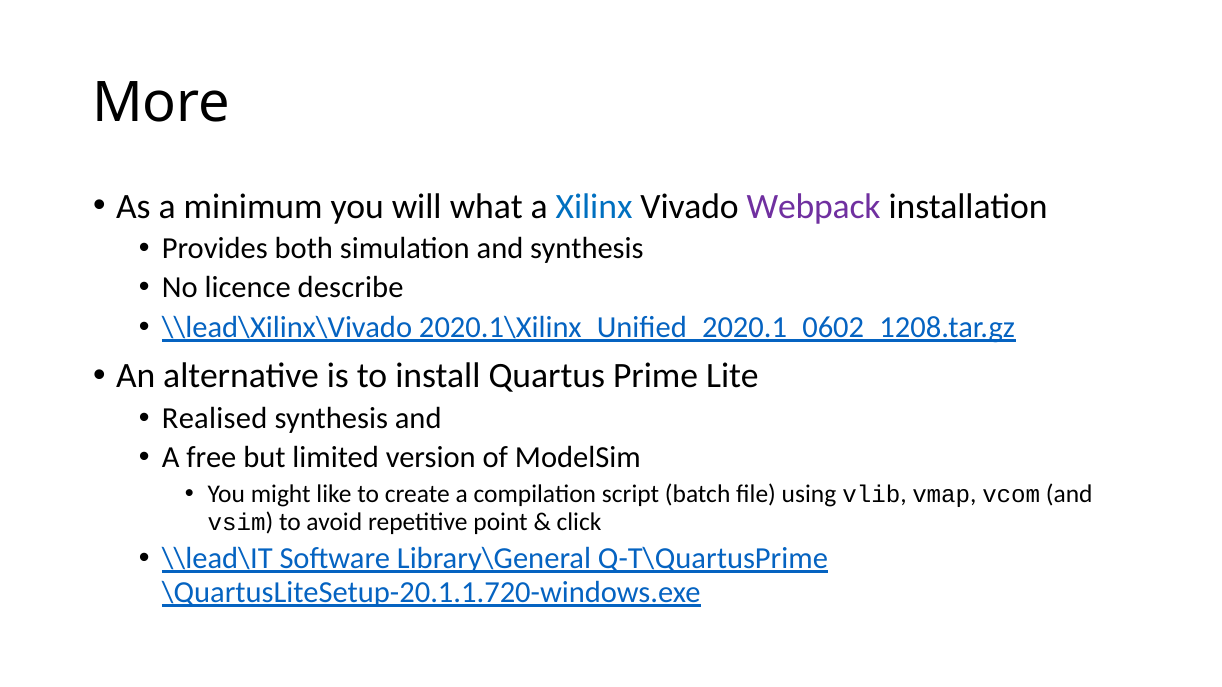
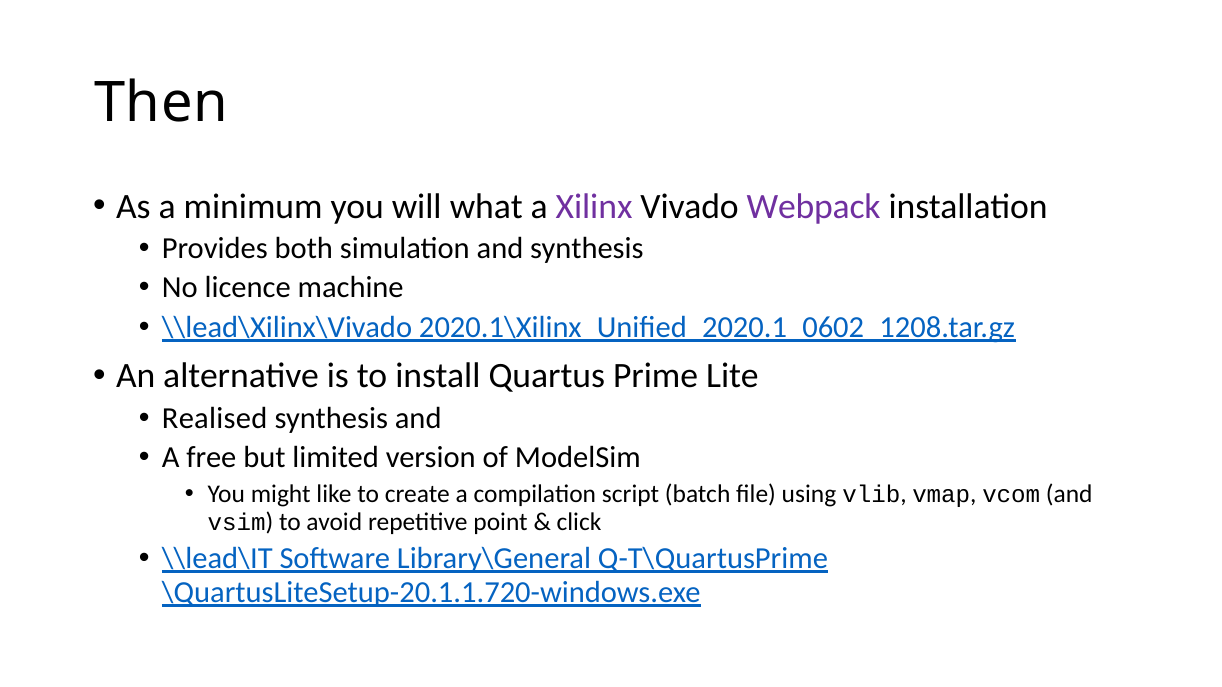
More: More -> Then (161, 103)
Xilinx colour: blue -> purple (594, 207)
describe: describe -> machine (351, 288)
